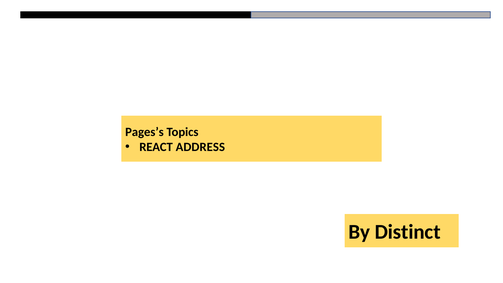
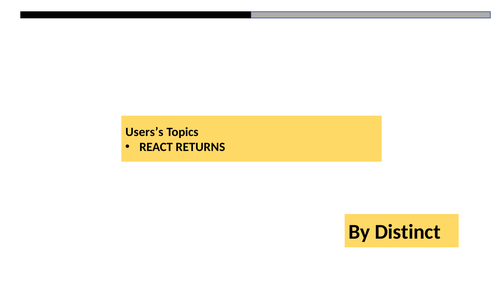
Pages’s: Pages’s -> Users’s (144, 132)
ADDRESS: ADDRESS -> RETURNS (200, 147)
